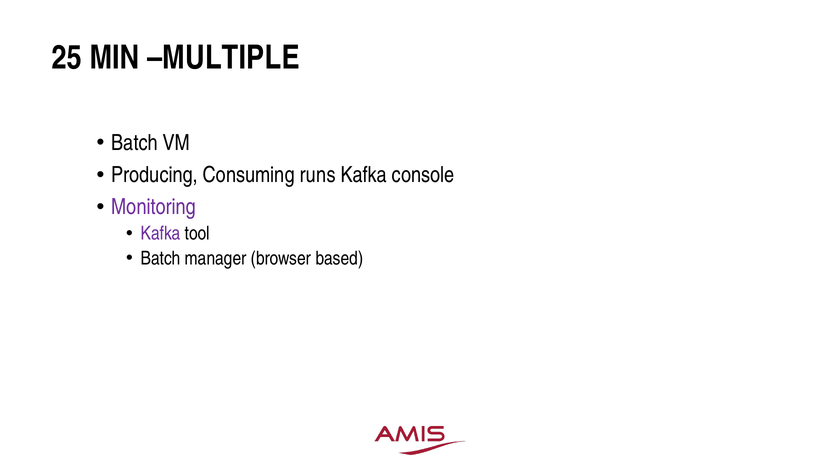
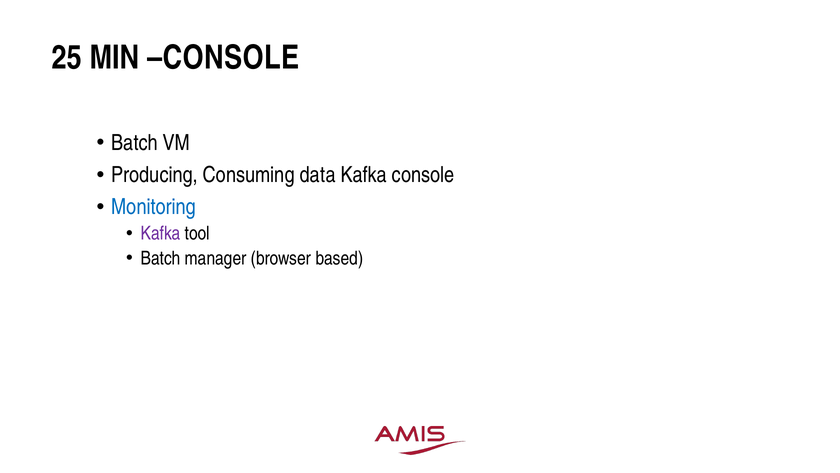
MIN MULTIPLE: MULTIPLE -> CONSOLE (223, 58)
runs: runs -> data (318, 175)
Monitoring colour: purple -> blue (154, 207)
